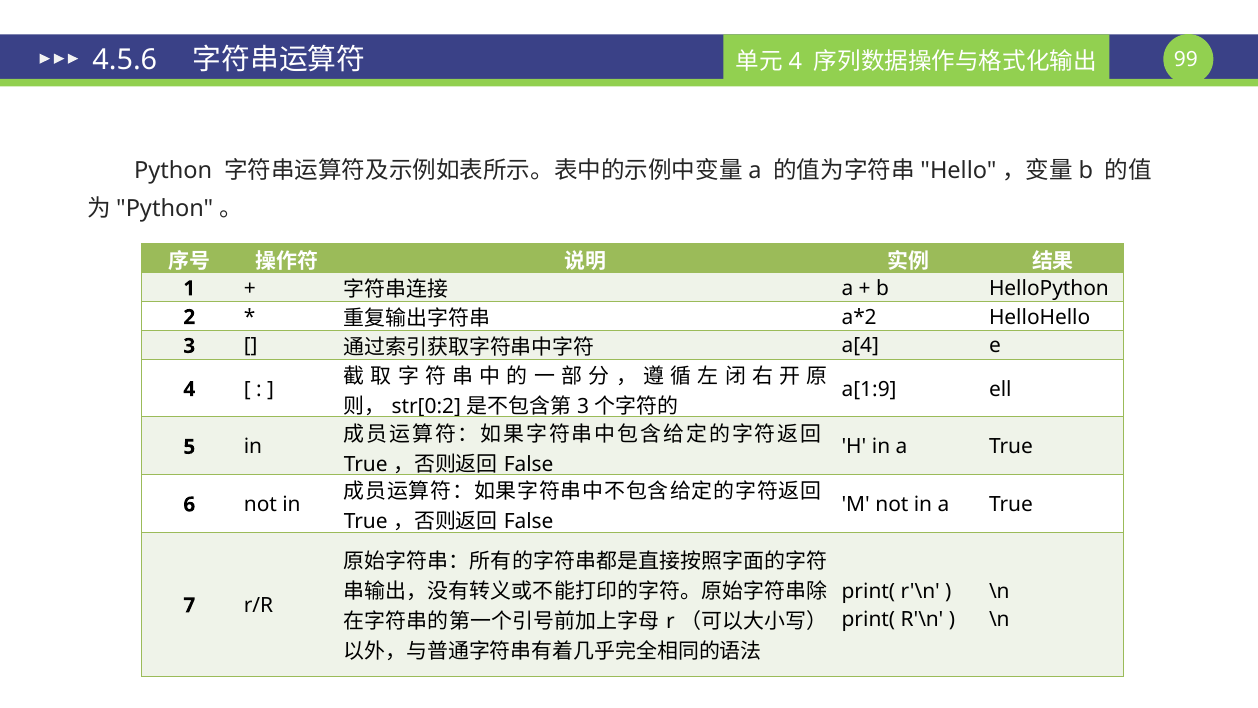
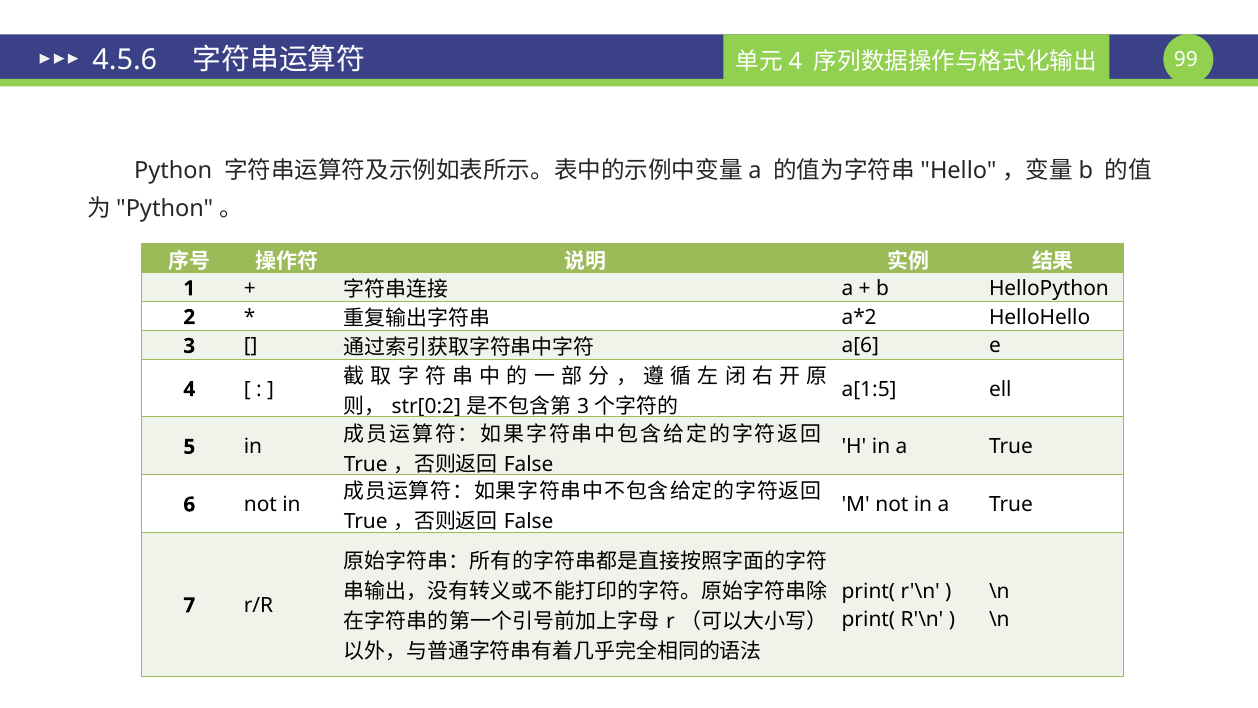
a[4: a[4 -> a[6 (860, 346)
a[1:9: a[1:9 -> a[1:5 (869, 389)
